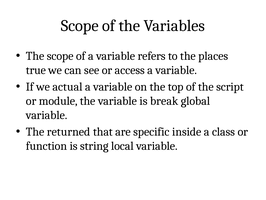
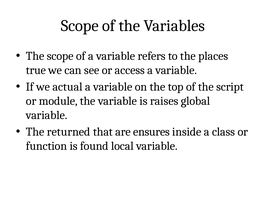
break: break -> raises (164, 101)
specific: specific -> ensures (151, 131)
string: string -> found (94, 146)
